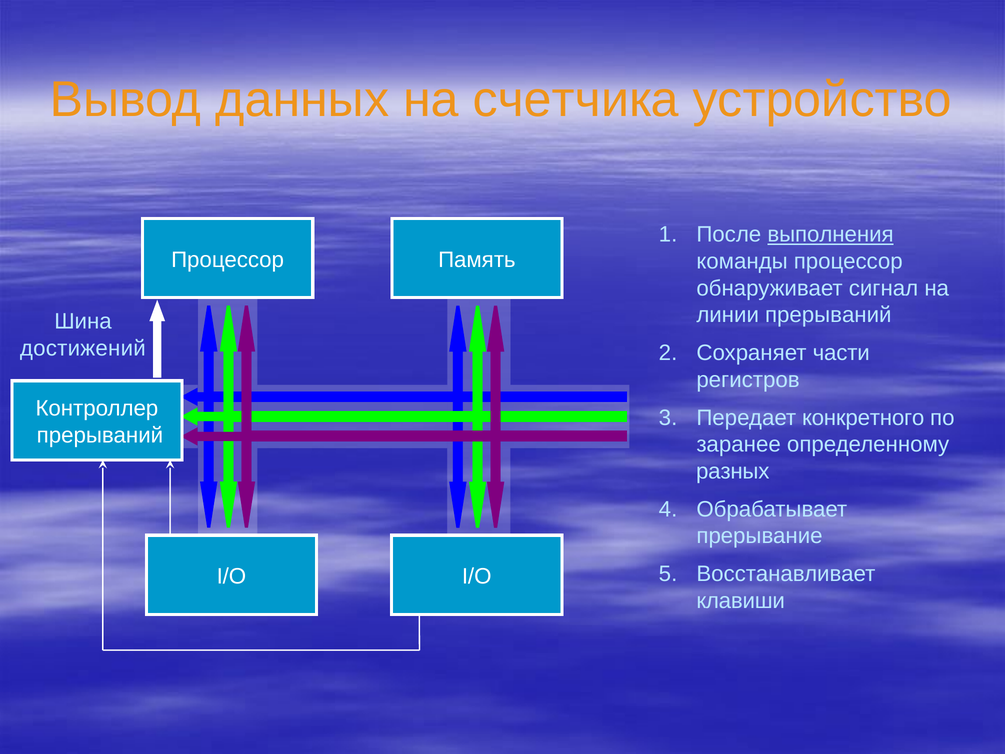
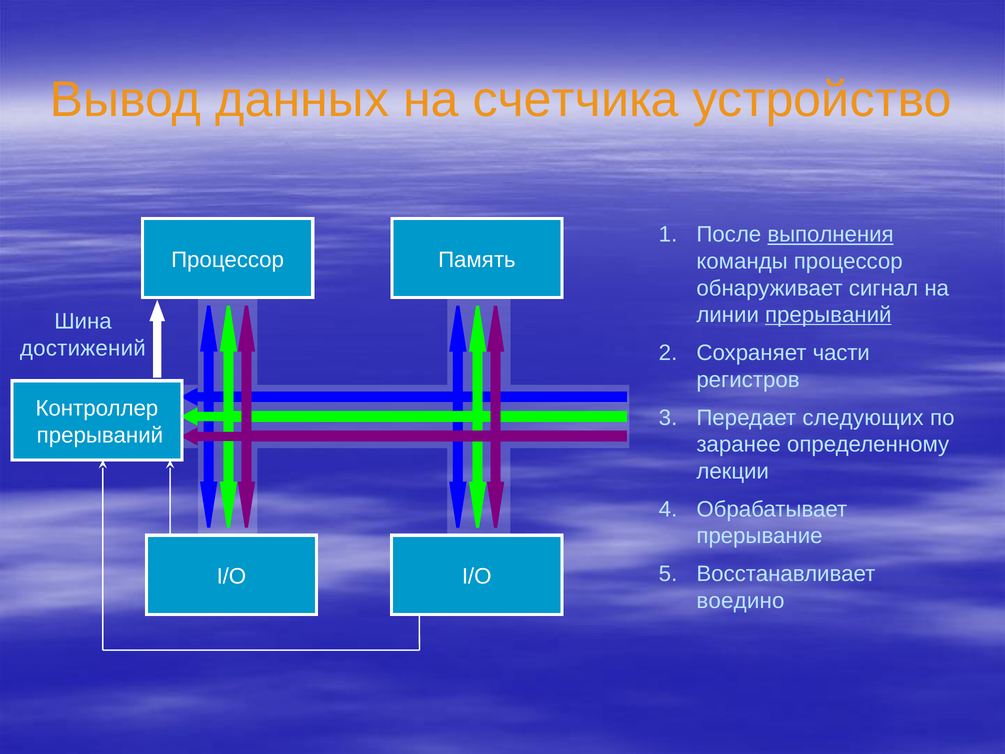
прерываний underline: none -> present (828, 315)
конкретного: конкретного -> следующих (863, 418)
разных: разных -> лекции (733, 471)
клавиши: клавиши -> воедино (740, 601)
